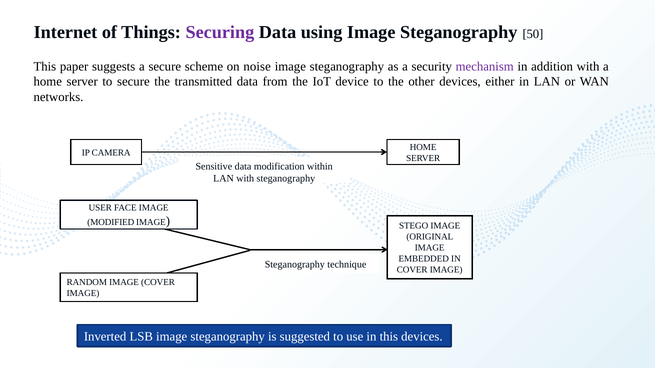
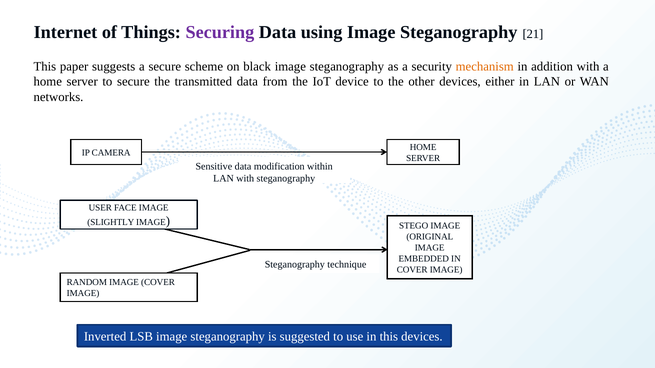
50: 50 -> 21 (533, 34)
noise: noise -> black (257, 66)
mechanism colour: purple -> orange (485, 66)
MODIFIED: MODIFIED -> SLIGHTLY (111, 222)
